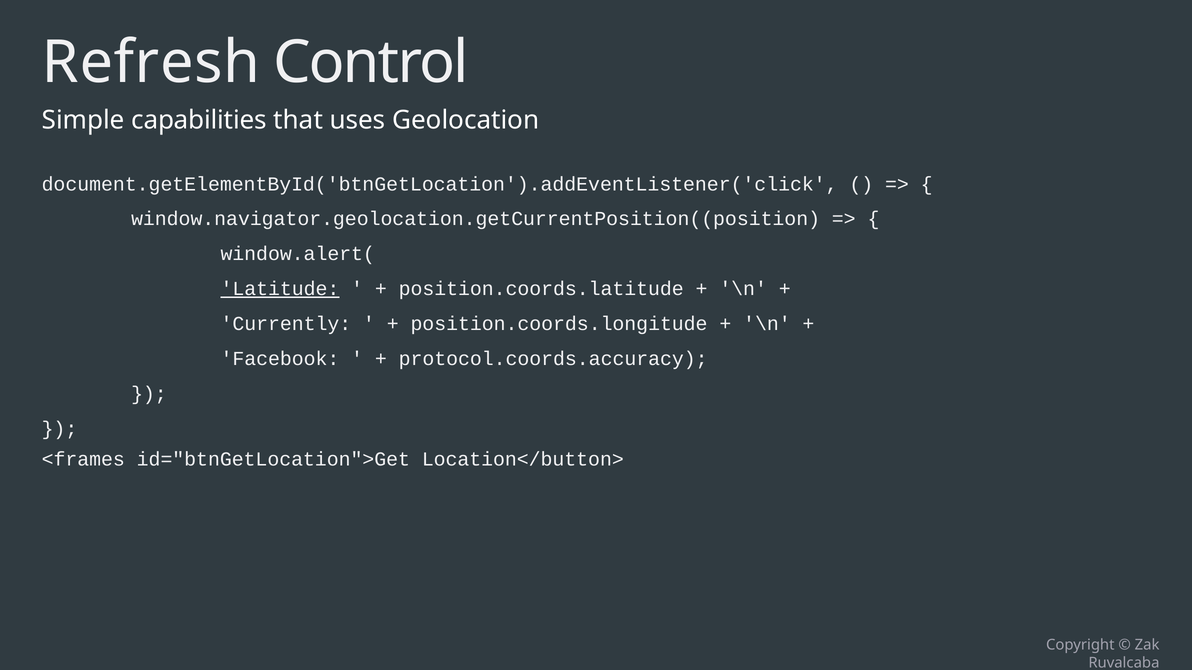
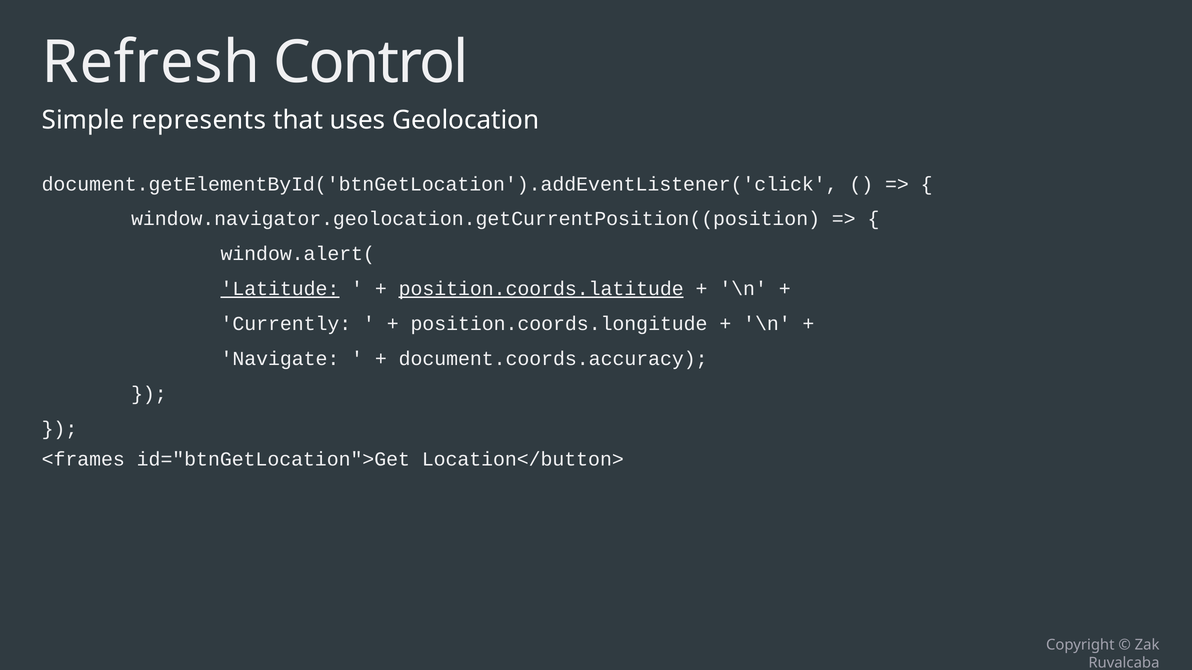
capabilities: capabilities -> represents (199, 120)
position.coords.latitude underline: none -> present (541, 289)
Facebook: Facebook -> Navigate (280, 359)
protocol.coords.accuracy: protocol.coords.accuracy -> document.coords.accuracy (553, 359)
